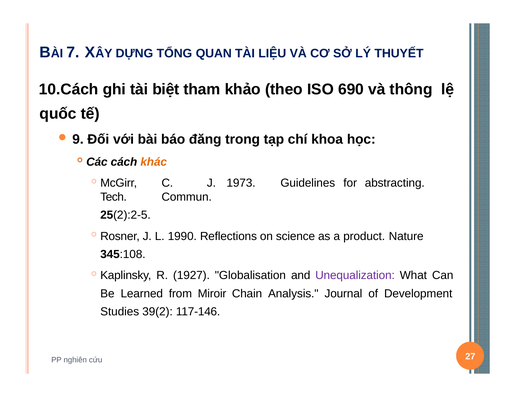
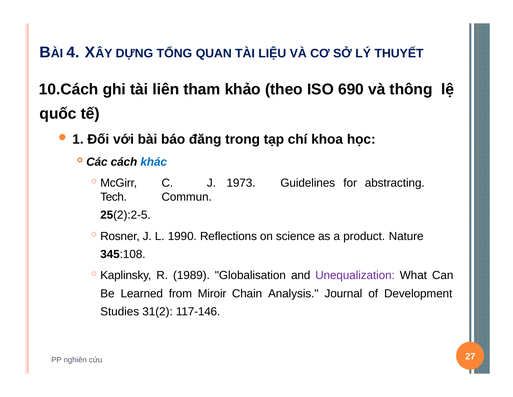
7: 7 -> 4 (73, 52)
biệt: biệt -> liên (166, 89)
9: 9 -> 1 (78, 139)
khác colour: orange -> blue (154, 162)
1927: 1927 -> 1989 (191, 275)
39(2: 39(2 -> 31(2 (158, 311)
